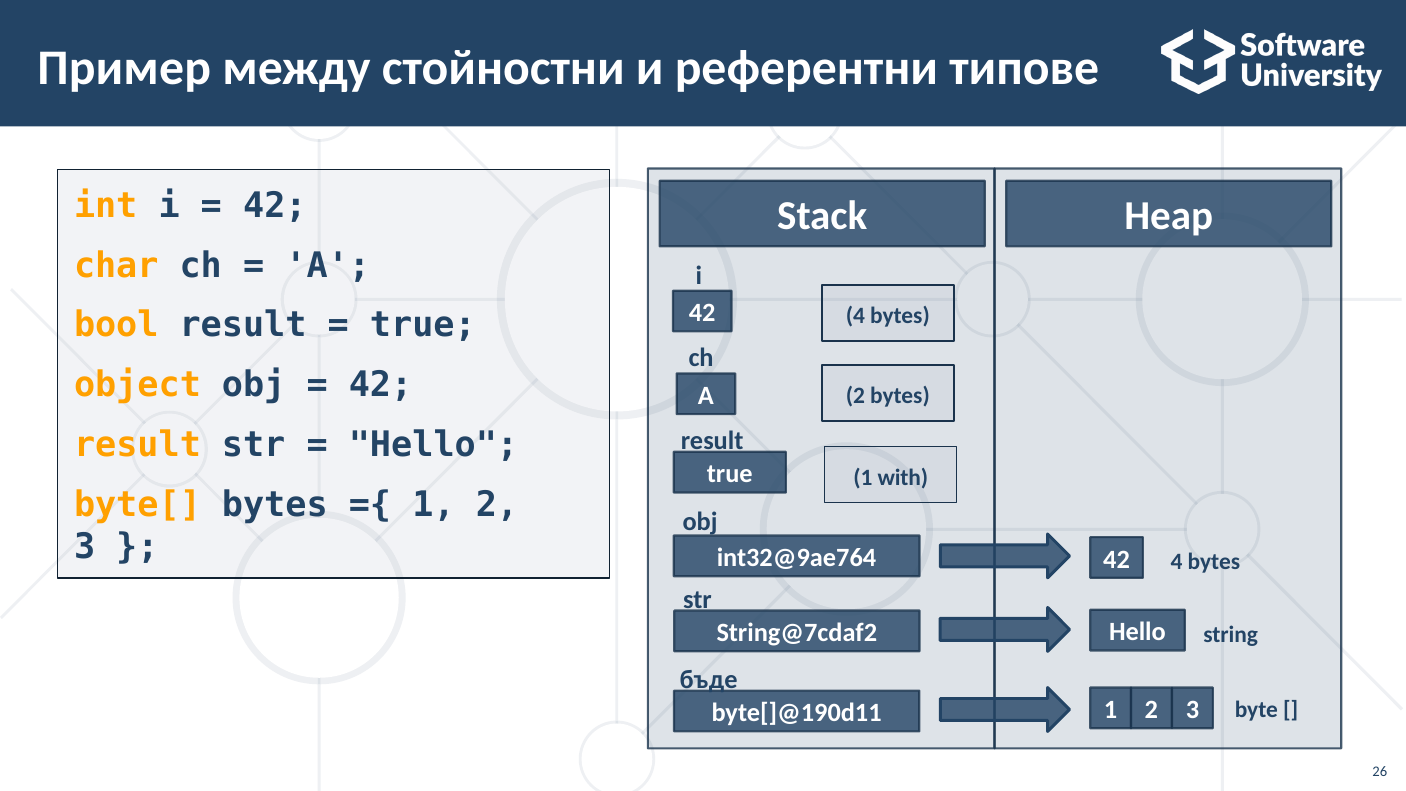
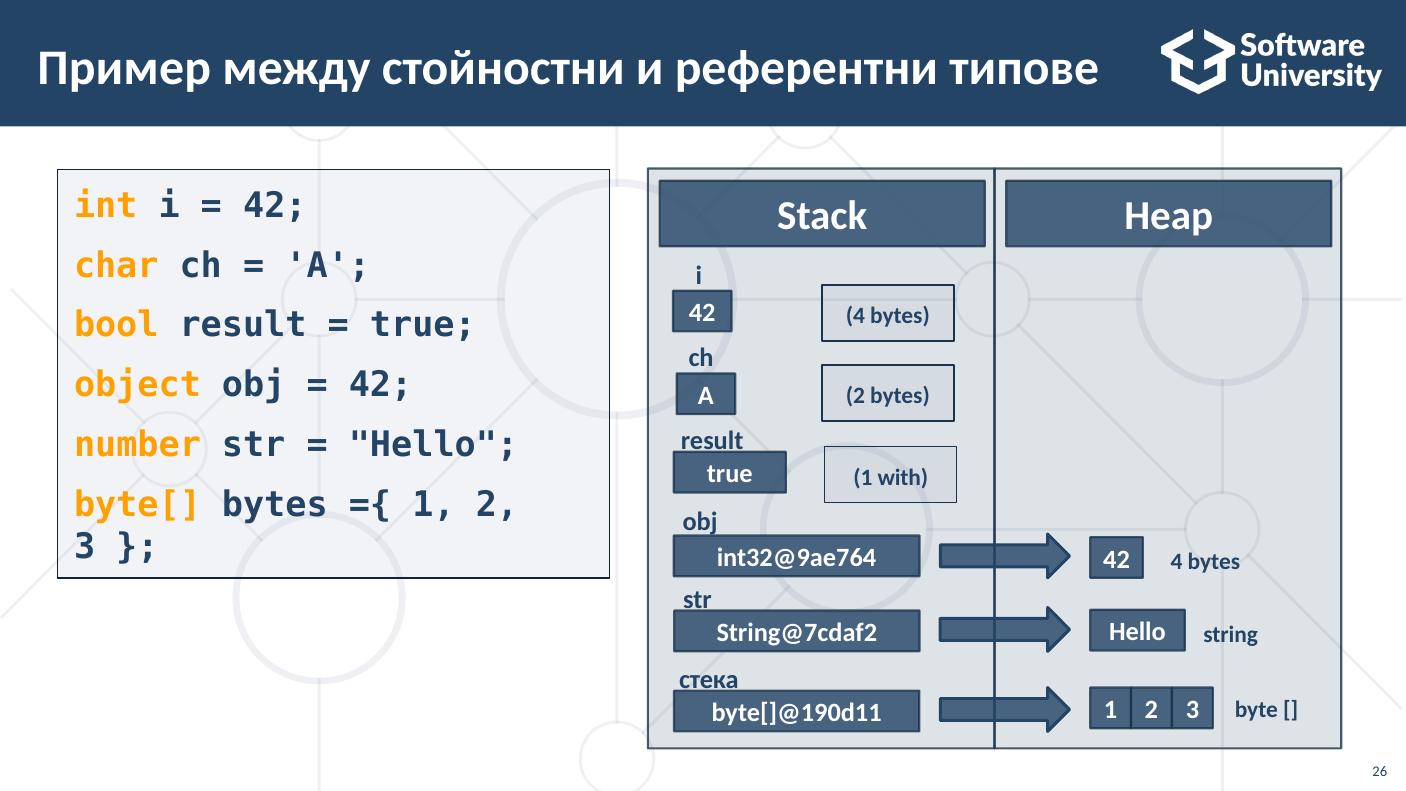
result: result -> number (137, 445)
бъде: бъде -> стека (709, 679)
